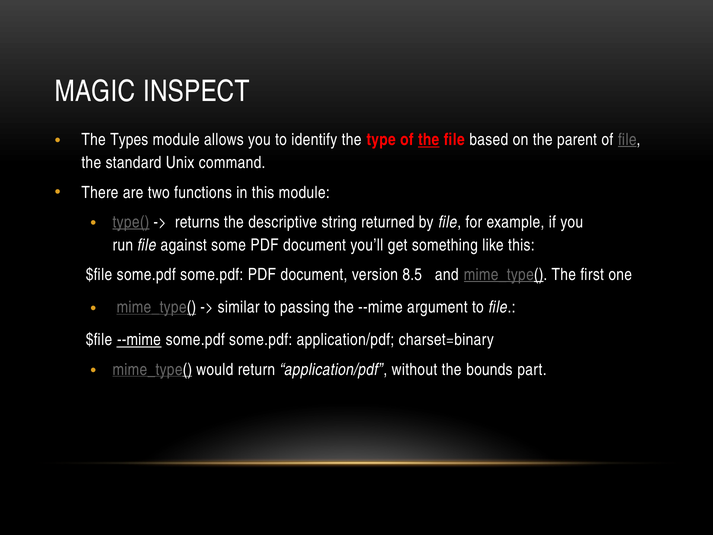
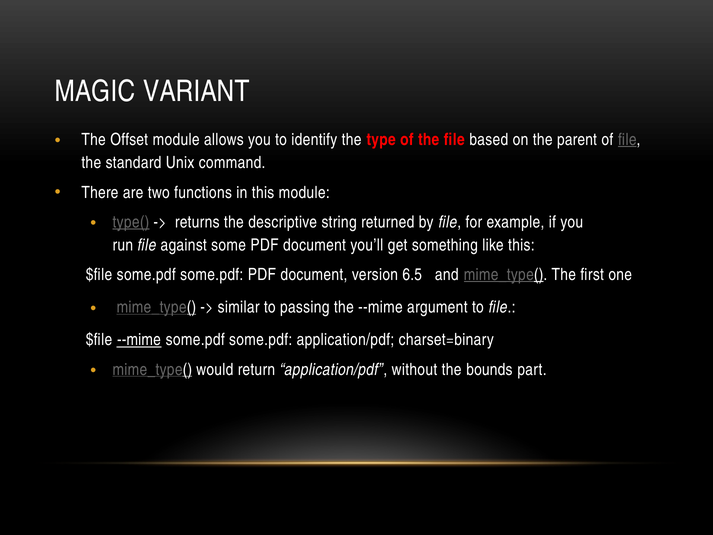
INSPECT: INSPECT -> VARIANT (196, 91)
Types: Types -> Offset (129, 140)
the underline: present -> none (429, 140)
8.5: 8.5 -> 6.5 (412, 275)
